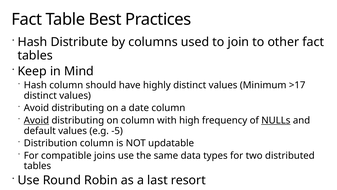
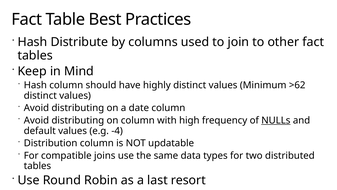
>17: >17 -> >62 (297, 85)
Avoid underline: present -> none (36, 120)
-5: -5 -> -4 (117, 131)
